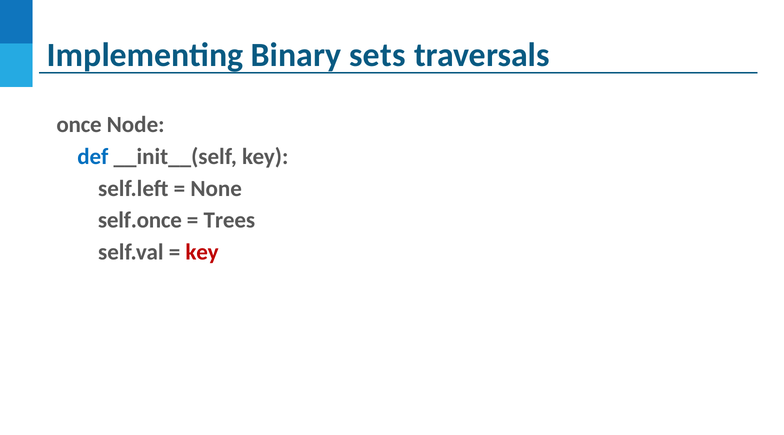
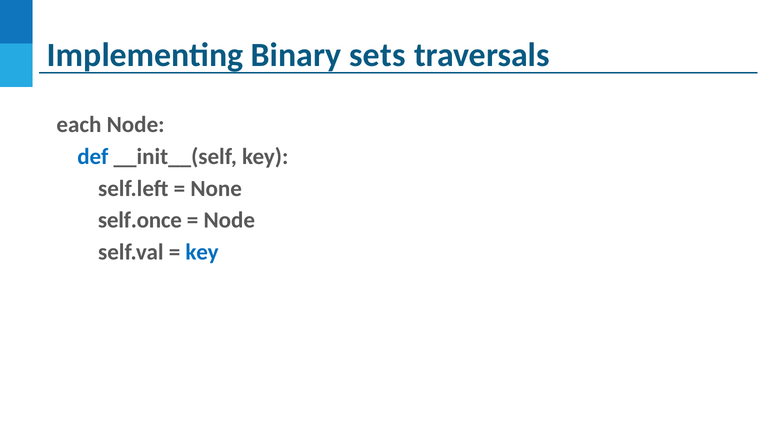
once: once -> each (79, 125)
Trees: Trees -> Node (229, 220)
key colour: red -> blue (202, 252)
